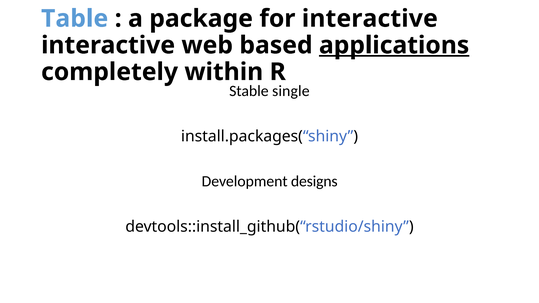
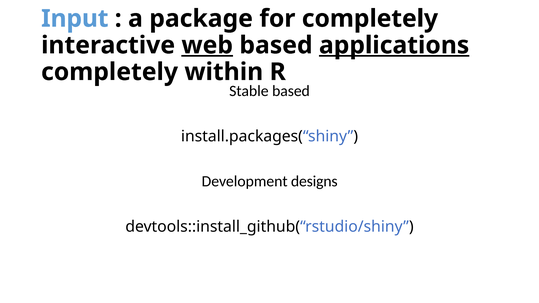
Table: Table -> Input (75, 19)
for interactive: interactive -> completely (370, 19)
web underline: none -> present (207, 45)
single: single -> based (291, 91)
